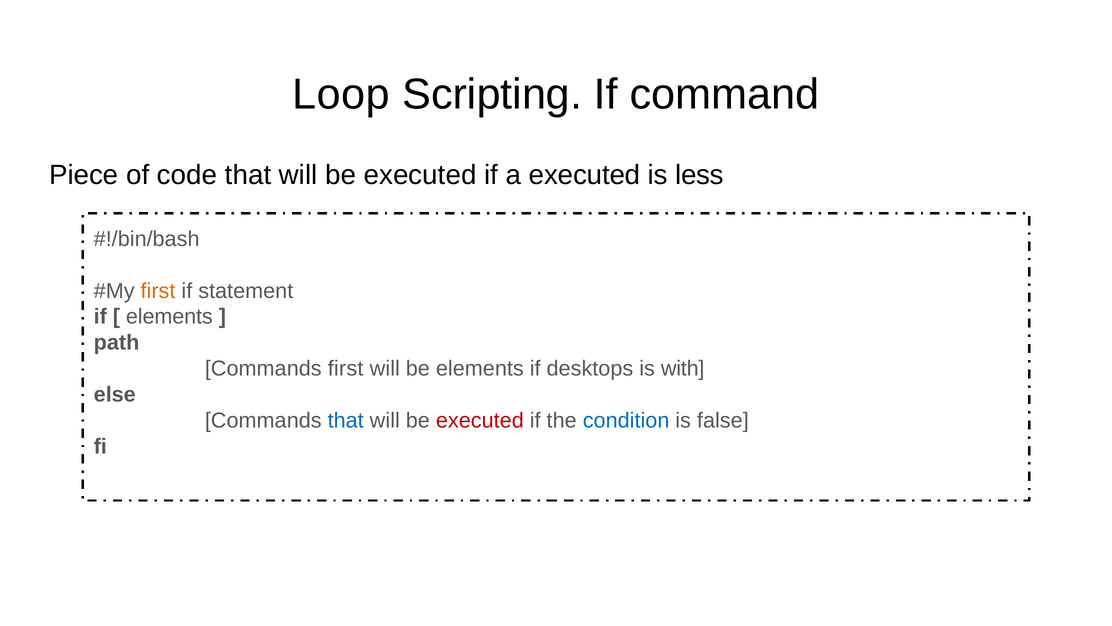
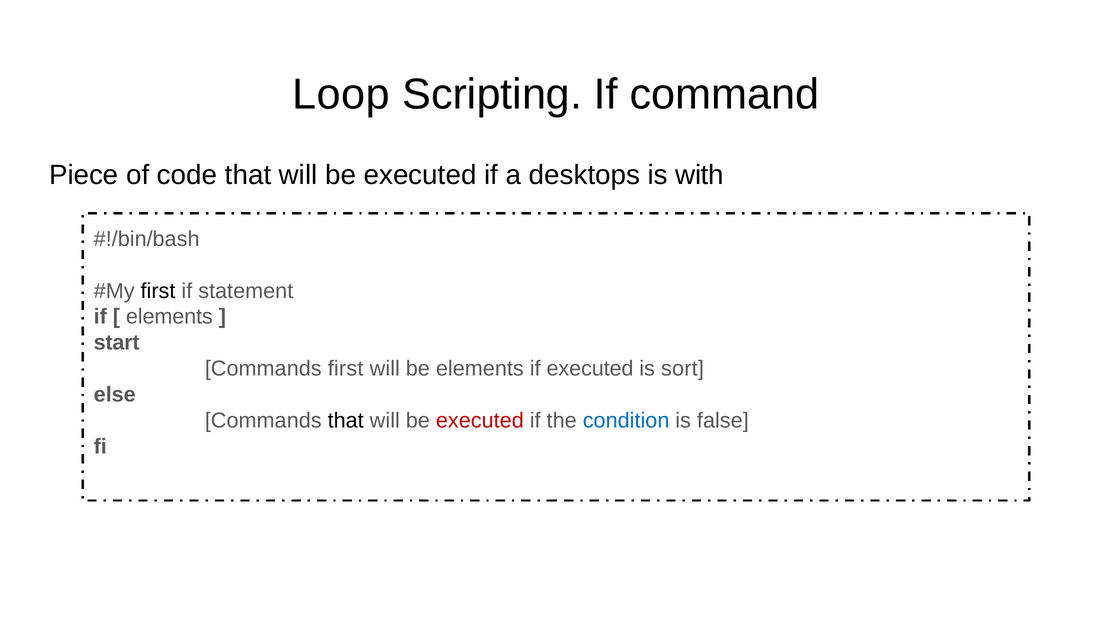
a executed: executed -> desktops (585, 175)
less: less -> with (700, 175)
first colour: orange -> black (158, 291)
path: path -> start (117, 343)
if desktops: desktops -> executed (590, 369)
with: with -> sort (682, 369)
that colour: blue -> black (346, 420)
